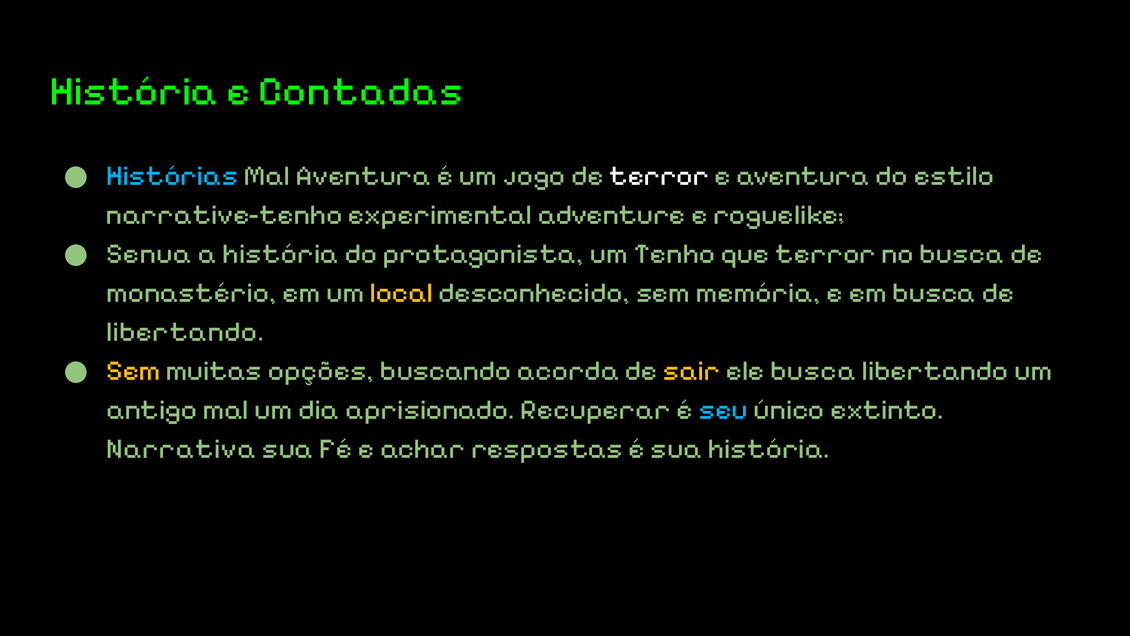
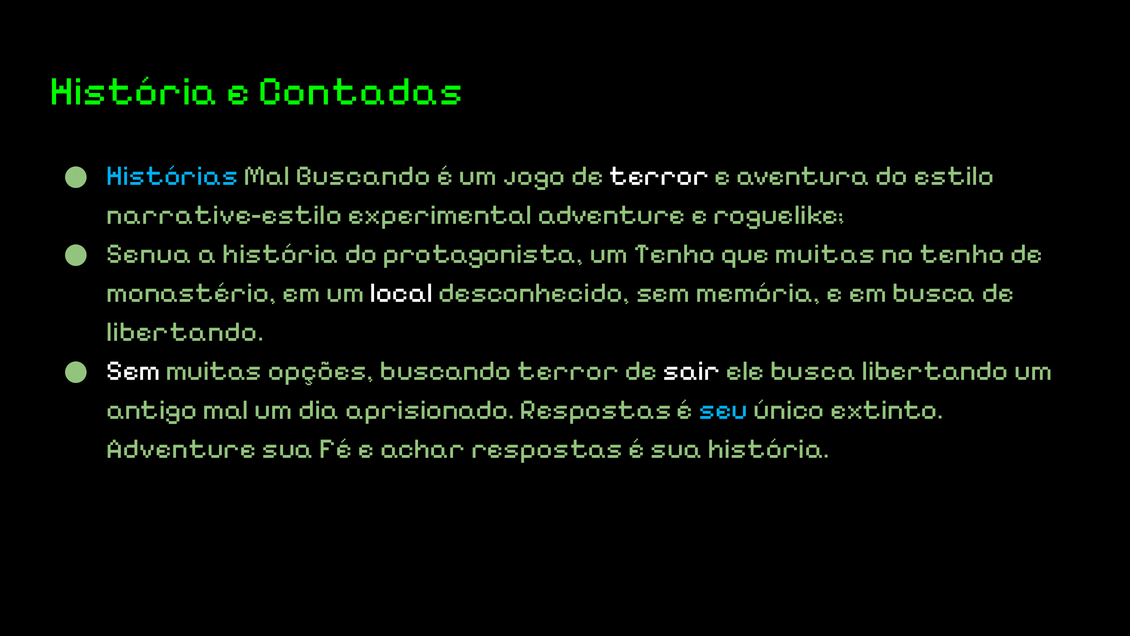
Mal Aventura: Aventura -> Buscando (363, 175)
narrative-tenho: narrative-tenho -> narrative-estilo (224, 214)
que terror: terror -> muitas (825, 253)
no busca: busca -> tenho (962, 253)
local colour: yellow -> white (401, 292)
Sem colour: yellow -> white (133, 370)
buscando acorda: acorda -> terror (568, 370)
sair colour: yellow -> white (692, 370)
aprisionado Recuperar: Recuperar -> Respostas (596, 409)
Narrativa: Narrativa -> Adventure (181, 448)
